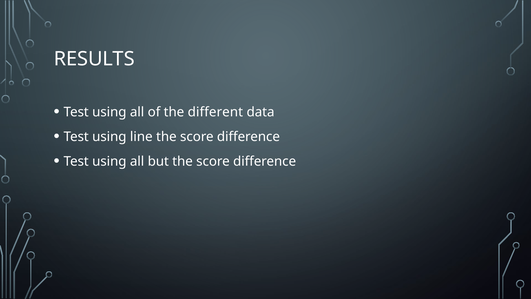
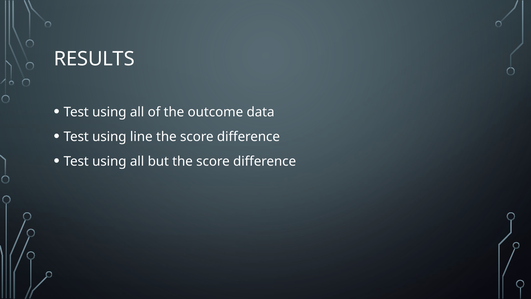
different: different -> outcome (215, 112)
